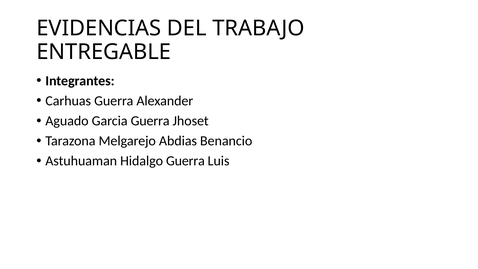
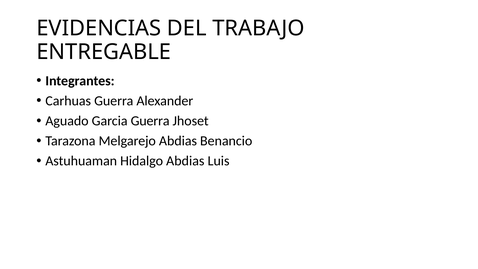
Hidalgo Guerra: Guerra -> Abdias (185, 161)
